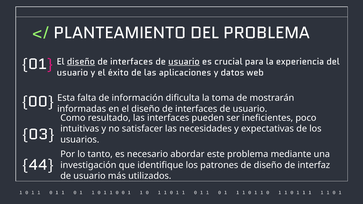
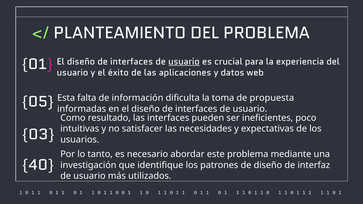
diseño underline: present -> none (81, 62)
mostrarán: mostrarán -> propuesta (272, 98)
00: 00 -> 05 (38, 102)
44: 44 -> 40 (38, 165)
